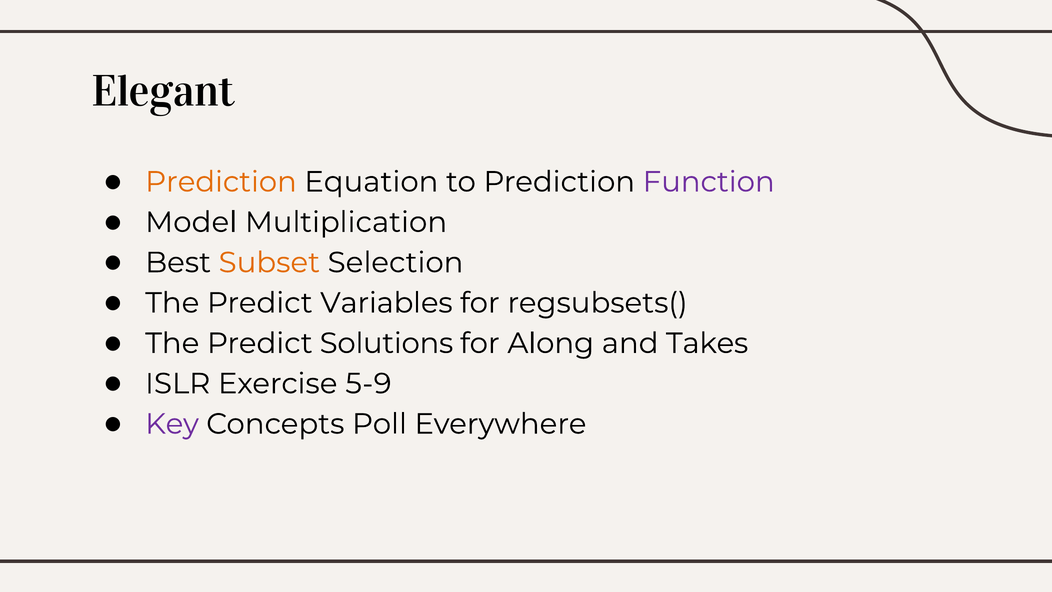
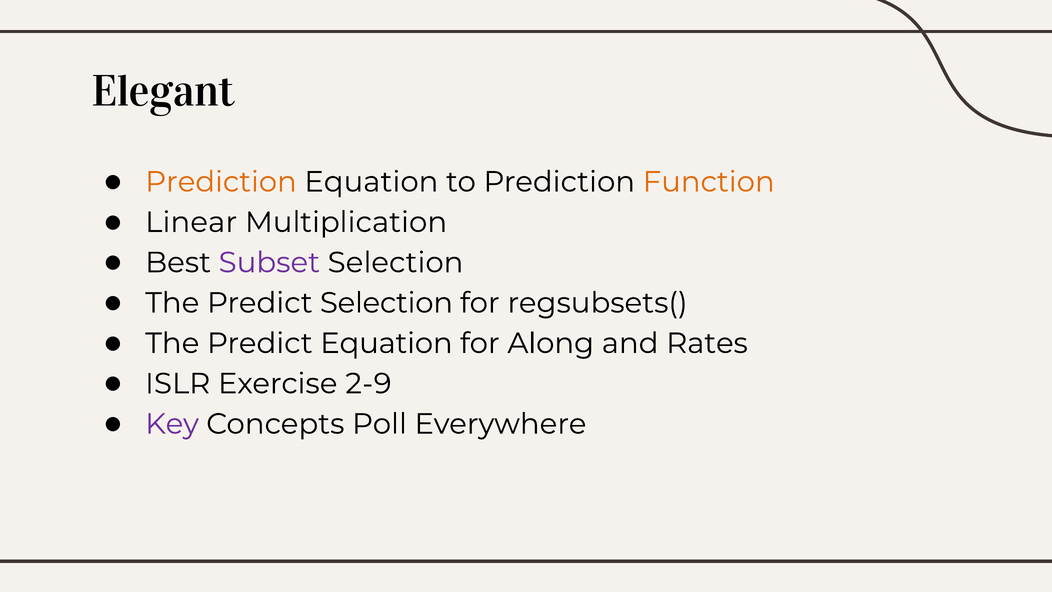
Function colour: purple -> orange (709, 182)
Model: Model -> Linear (191, 222)
Subset colour: orange -> purple (269, 263)
Predict Variables: Variables -> Selection (386, 303)
Predict Solutions: Solutions -> Equation (386, 343)
Takes: Takes -> Rates (707, 343)
5-9: 5-9 -> 2-9 (368, 384)
